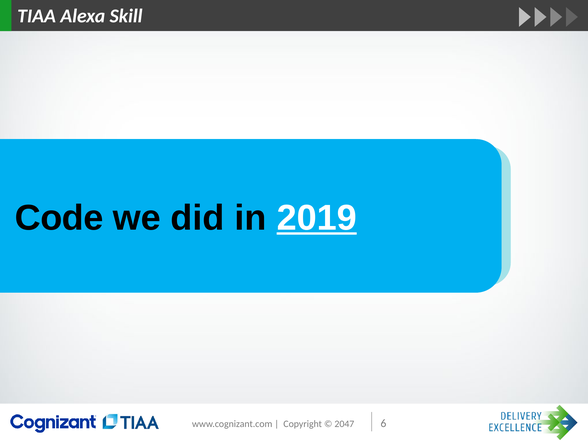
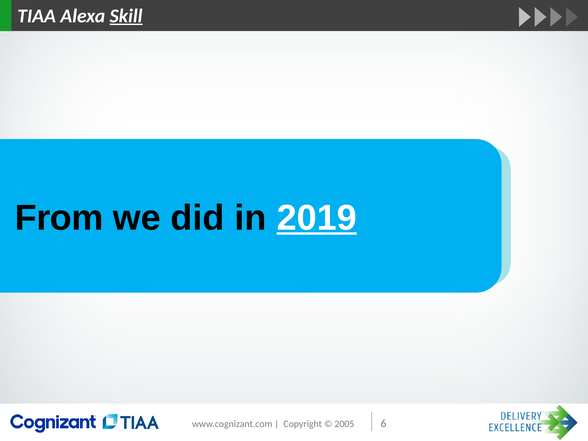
Skill underline: none -> present (126, 16)
Code: Code -> From (59, 218)
2047: 2047 -> 2005 (344, 424)
